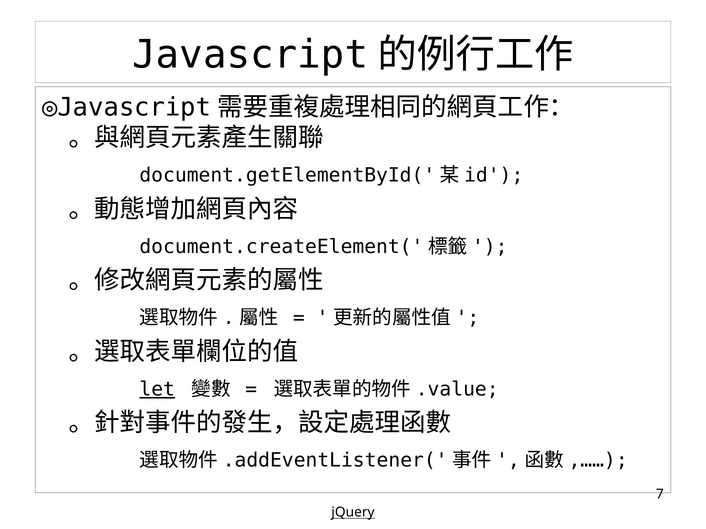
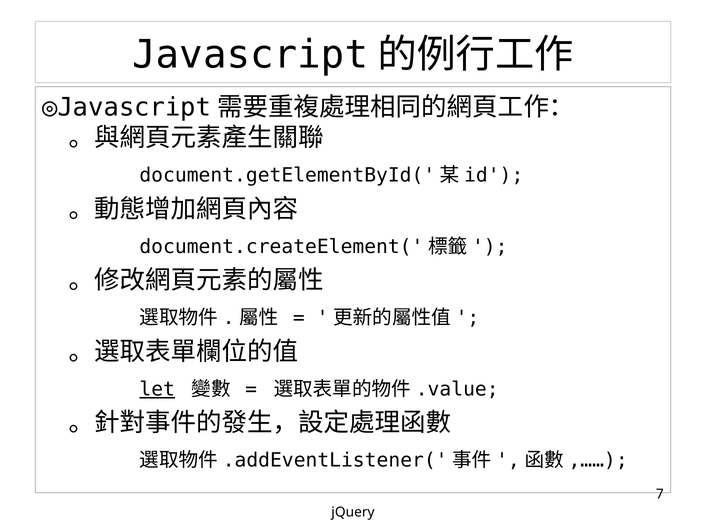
jQuery underline: present -> none (353, 513)
